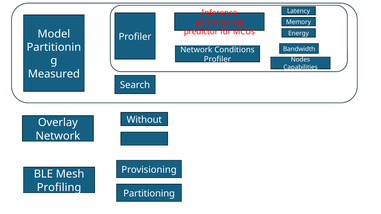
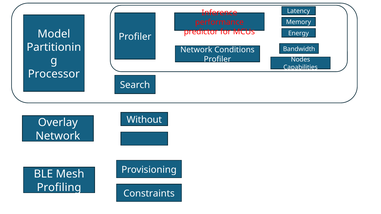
Measured: Measured -> Processor (54, 74)
Partitioning: Partitioning -> Constraints (149, 194)
